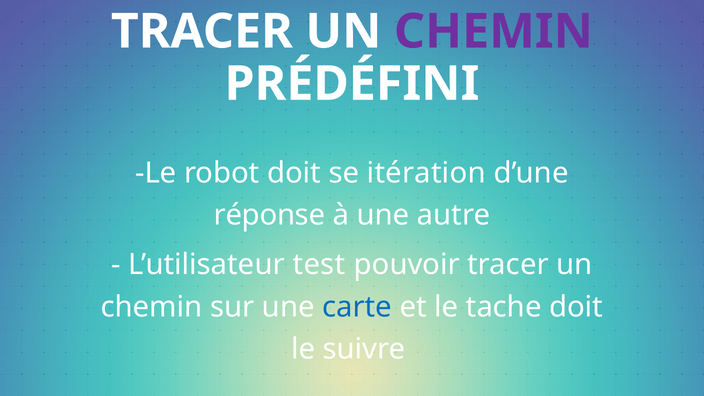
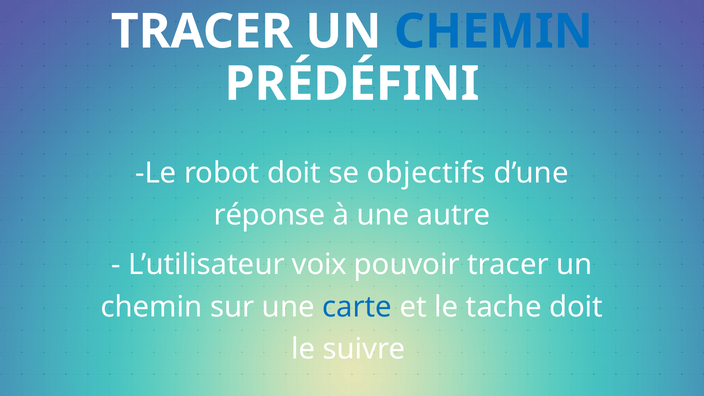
CHEMIN colour: purple -> blue (493, 32)
itération: itération -> objectifs (426, 173)
test: test -> voix (319, 265)
